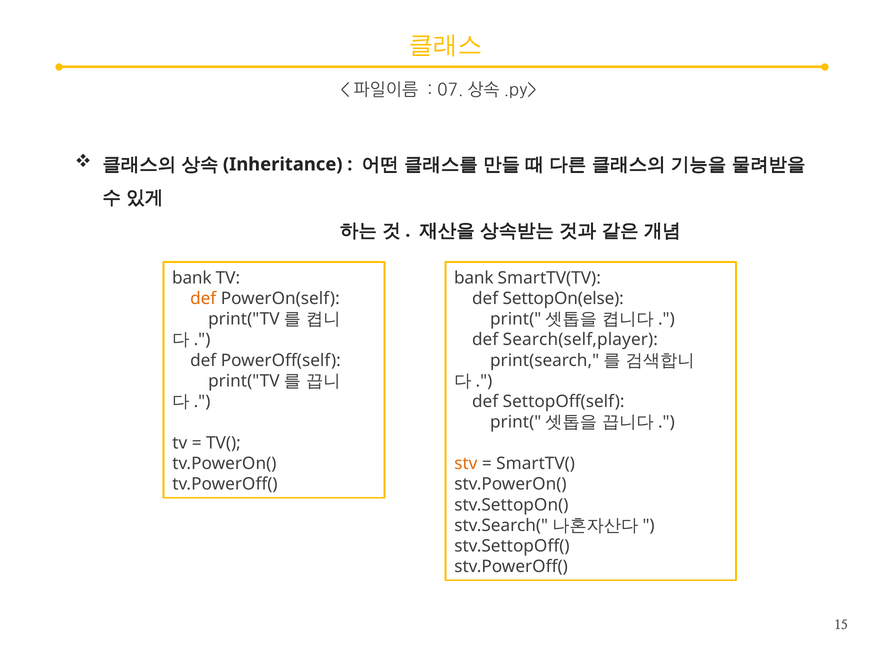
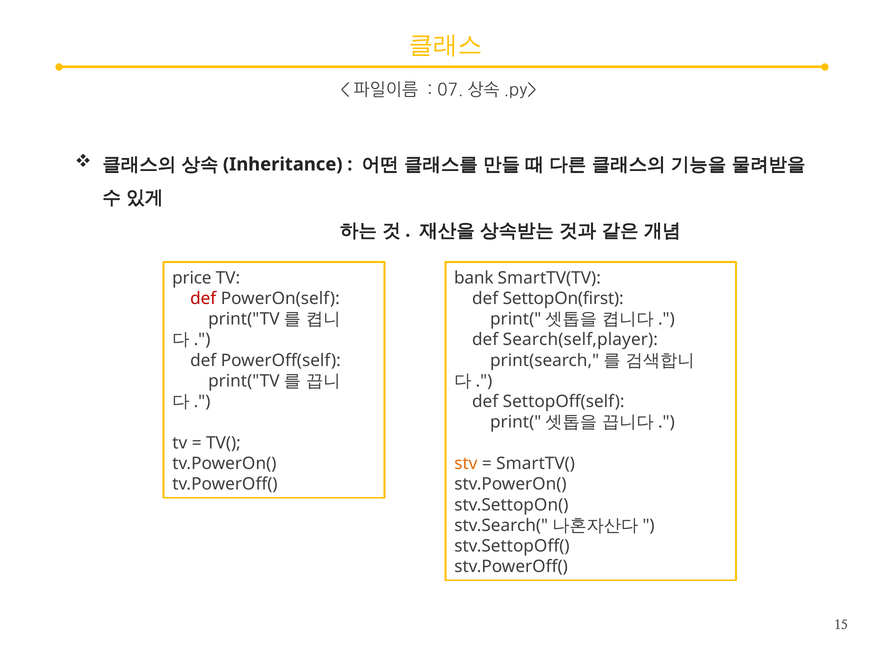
bank: bank -> price (192, 278)
def colour: orange -> red (203, 298)
SettopOn(else: SettopOn(else -> SettopOn(first (563, 298)
